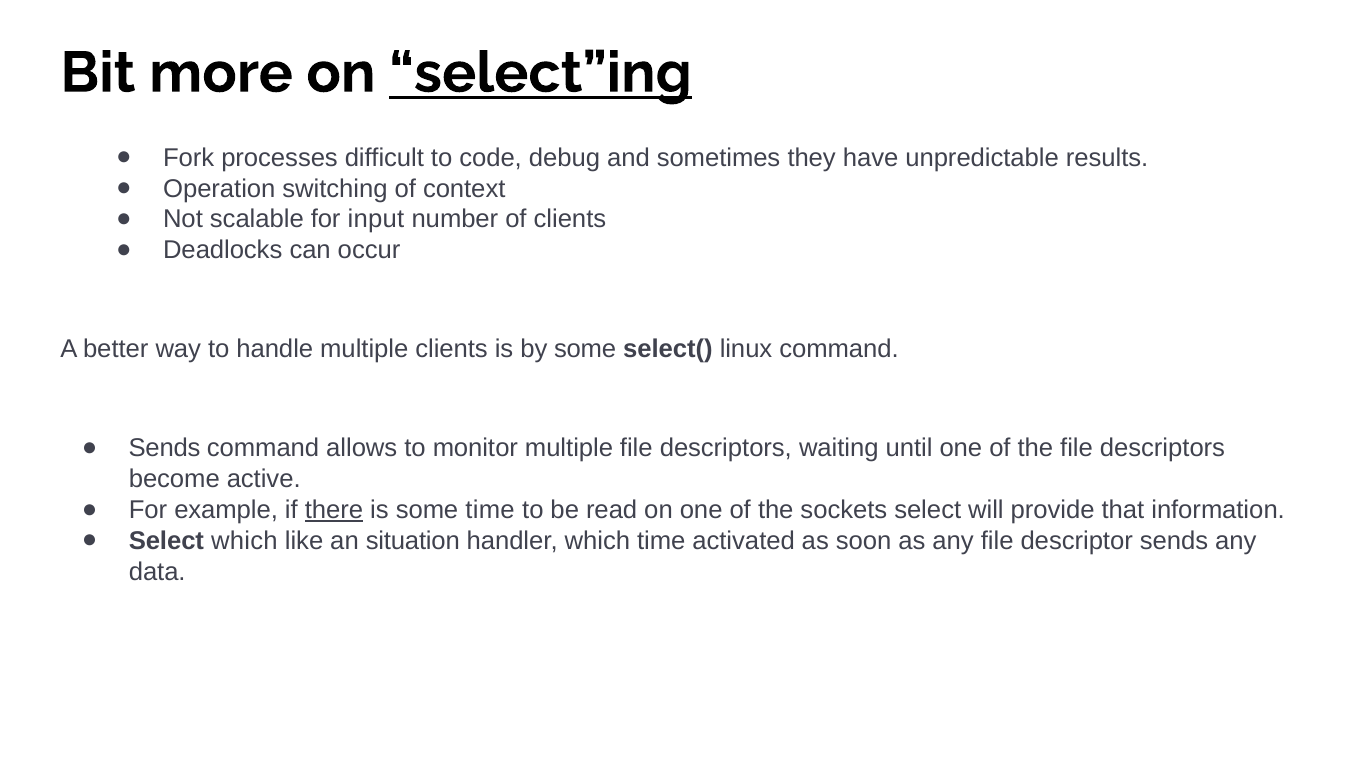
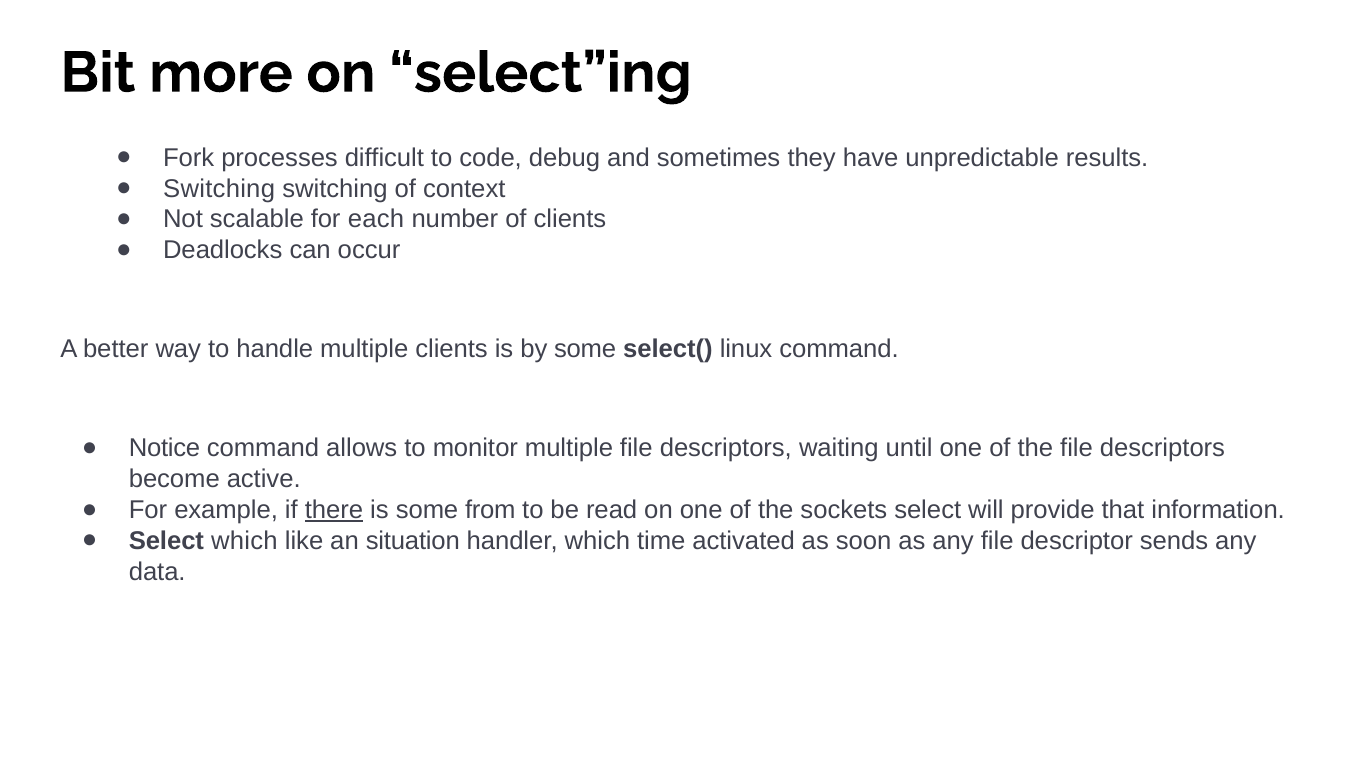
select”ing underline: present -> none (540, 73)
Operation: Operation -> Switching (219, 189)
input: input -> each (376, 220)
Sends: Sends -> Notice (165, 449)
some time: time -> from (490, 511)
